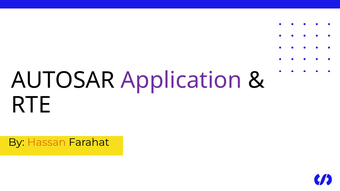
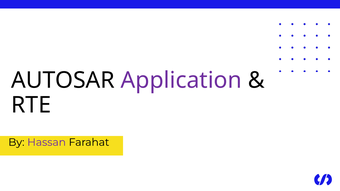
Hassan colour: orange -> purple (47, 142)
